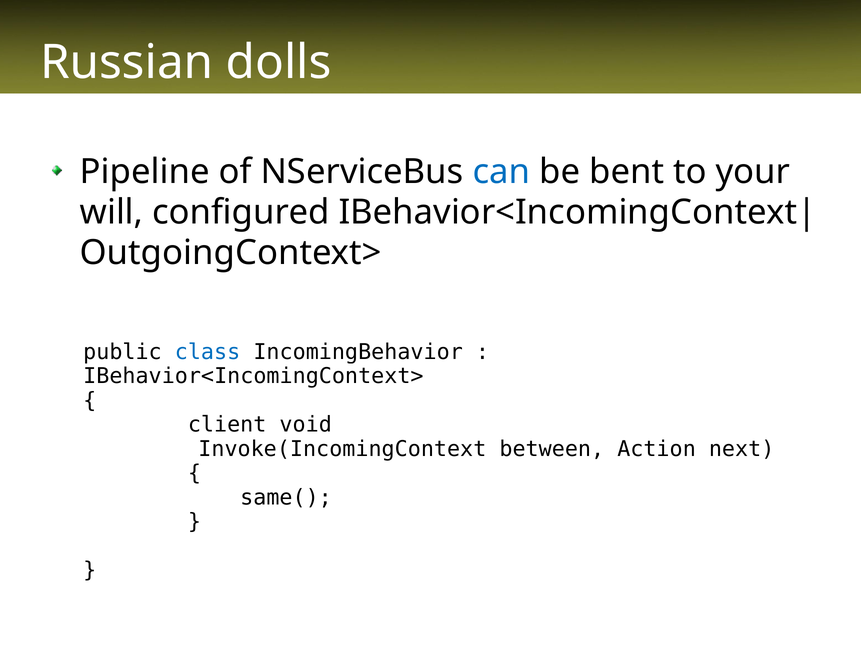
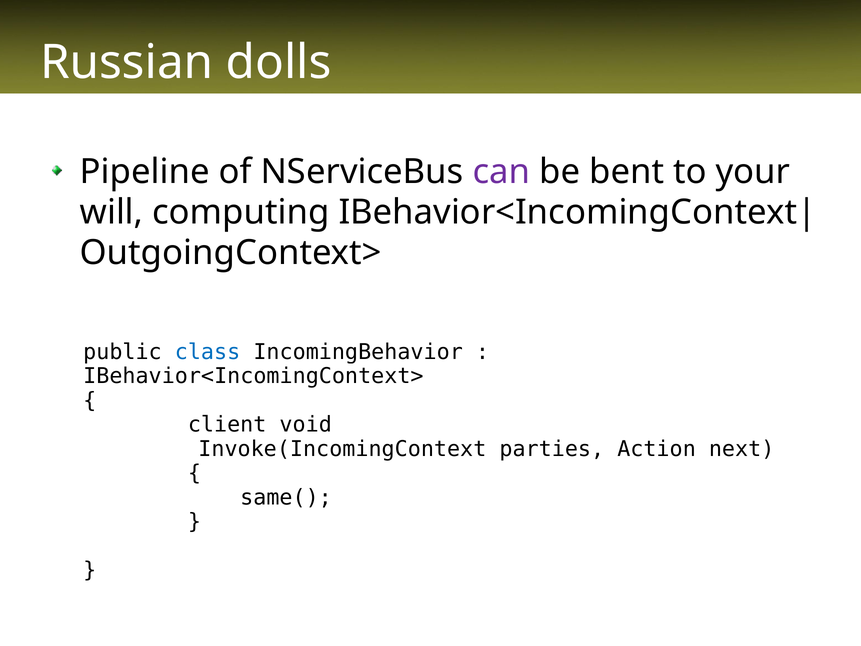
can colour: blue -> purple (501, 172)
configured: configured -> computing (241, 212)
between: between -> parties (552, 449)
